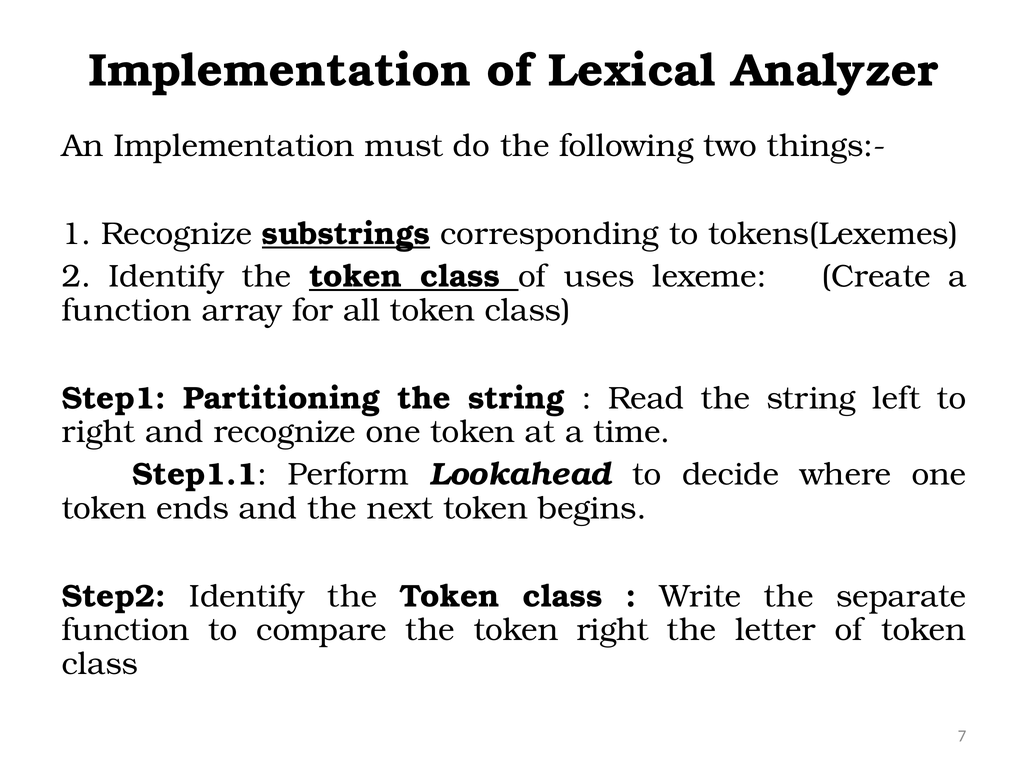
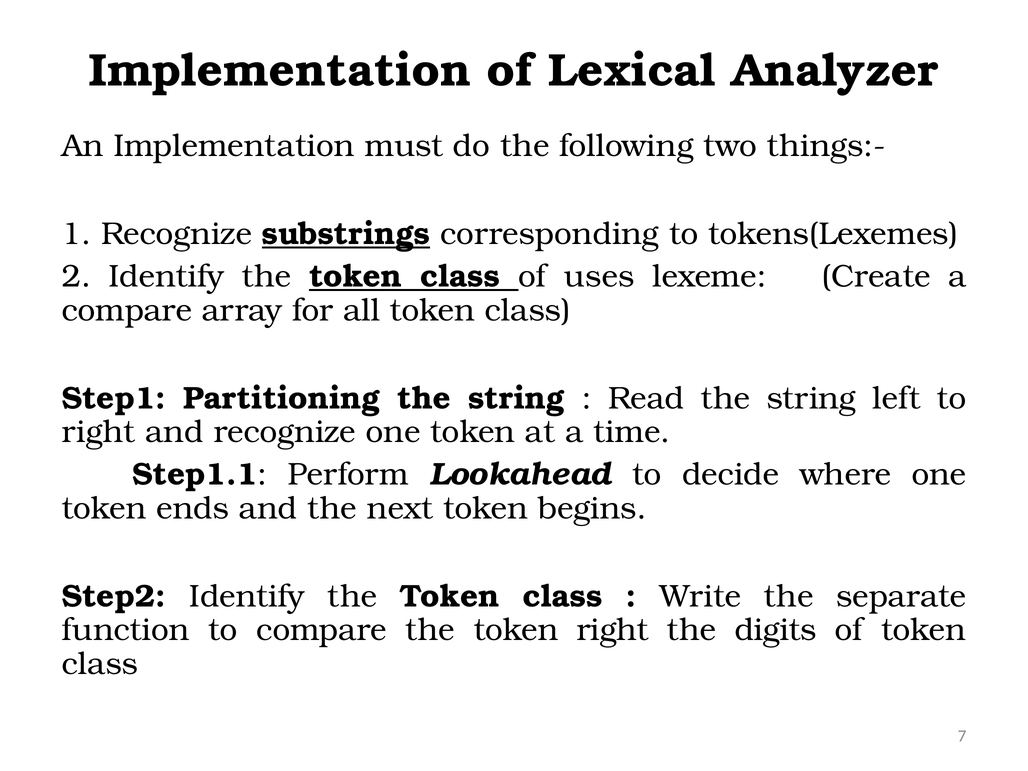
function: function -> compare (127, 310)
letter: letter -> digits (776, 630)
